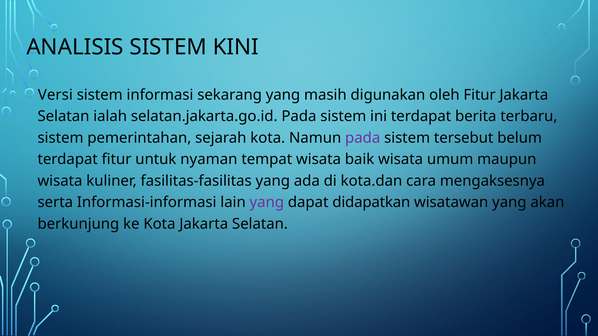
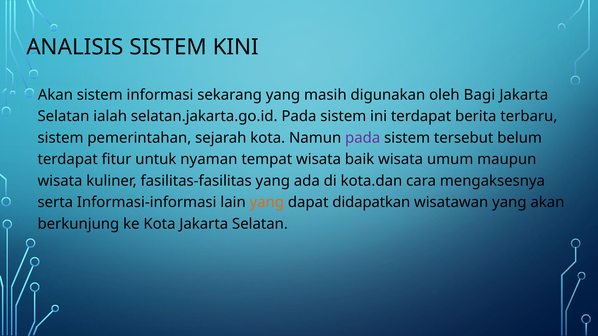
Versi: Versi -> Akan (55, 95)
oleh Fitur: Fitur -> Bagi (479, 95)
yang colour: purple -> orange (267, 203)
